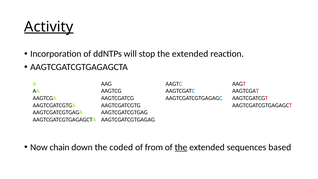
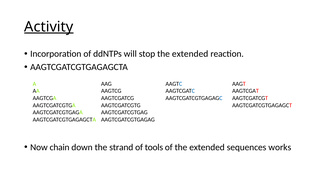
coded: coded -> strand (121, 147)
from: from -> tools (154, 147)
the underline: present -> none (181, 147)
based: based -> works (280, 147)
